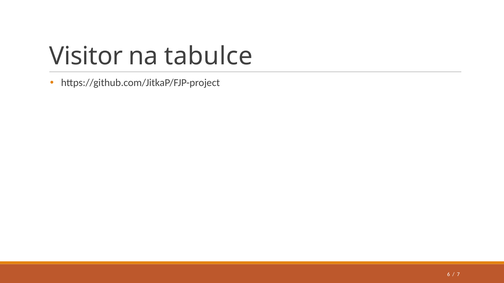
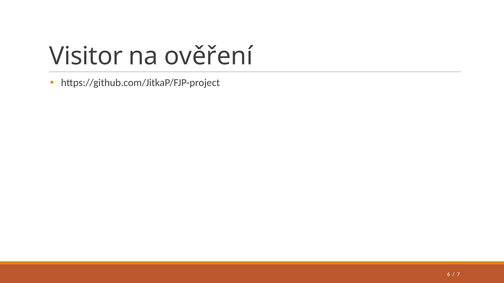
tabulce: tabulce -> ověření (209, 56)
